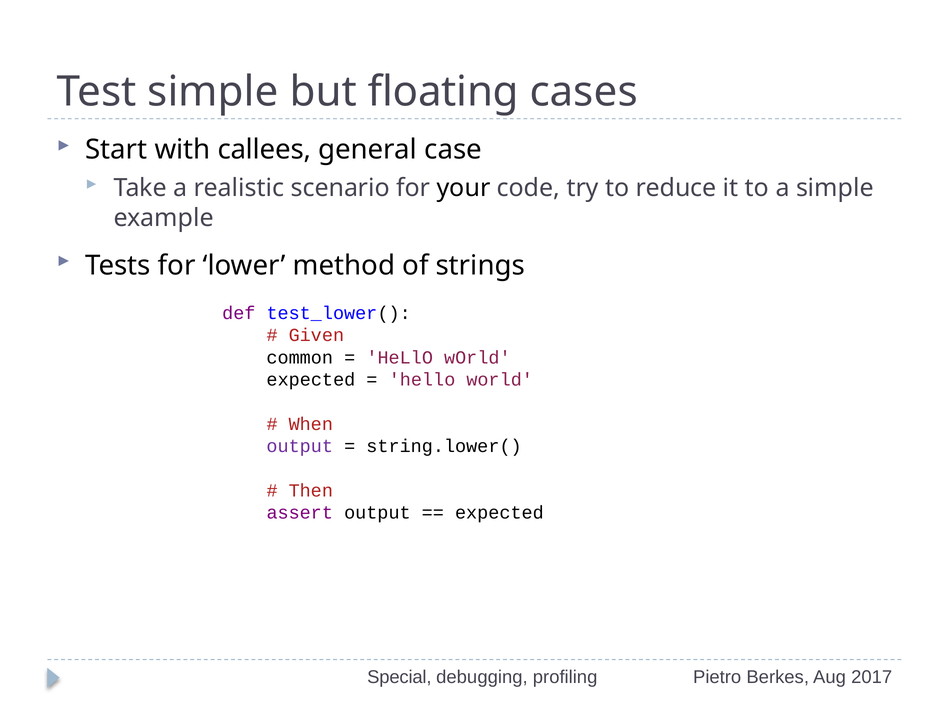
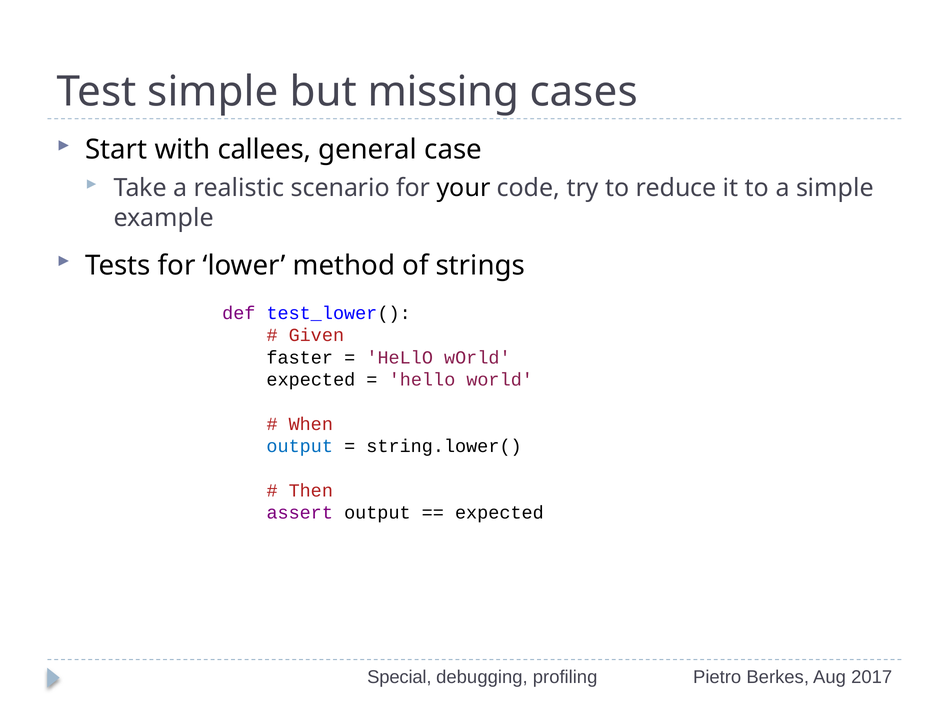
floating: floating -> missing (443, 92)
common: common -> faster (300, 357)
output colour: purple -> blue (300, 446)
